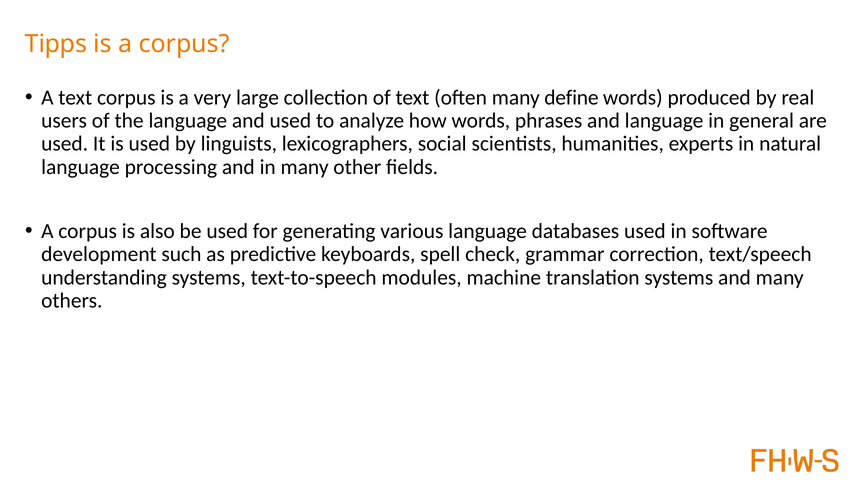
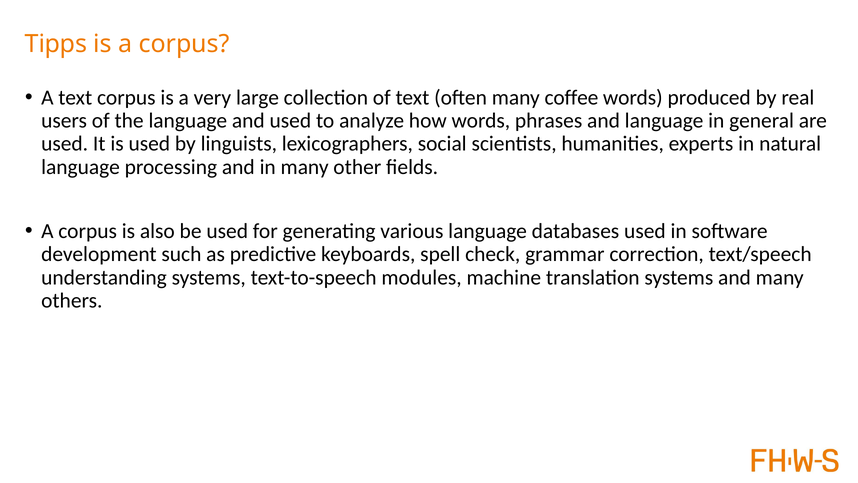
define: define -> coffee (571, 97)
